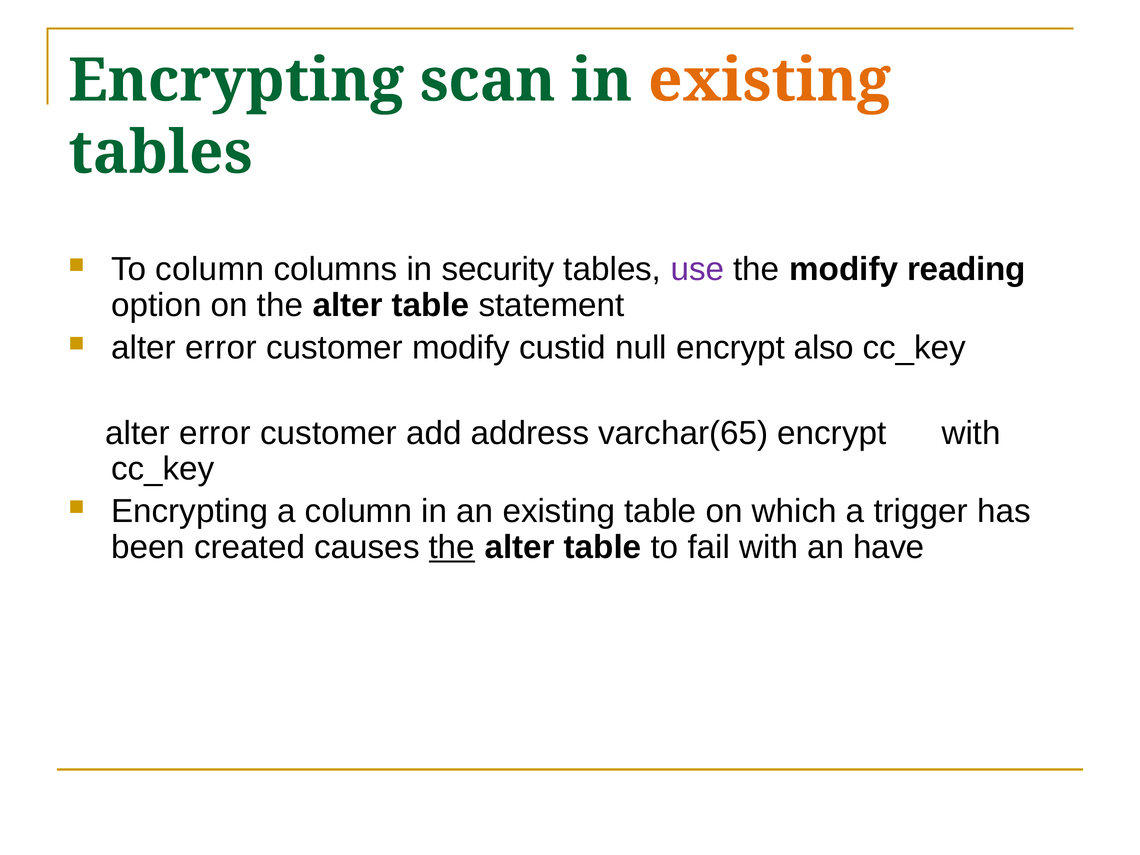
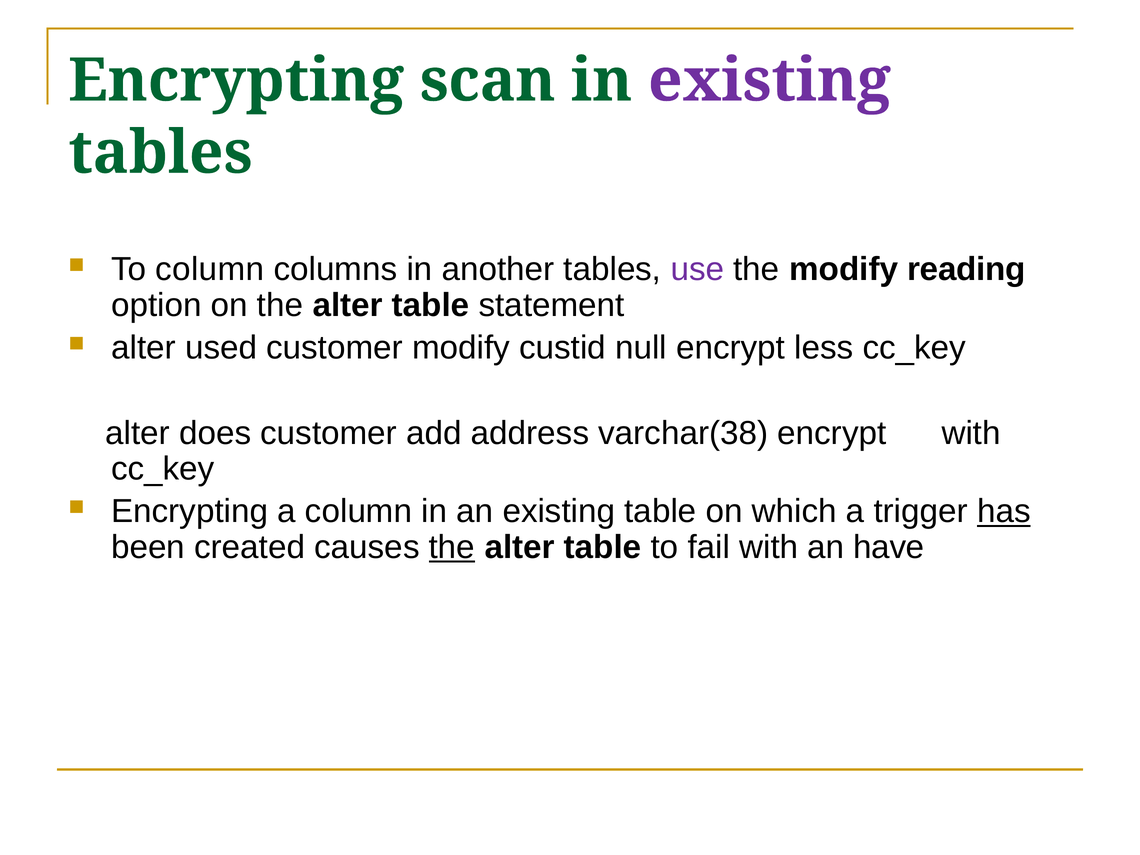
existing colour: orange -> purple (769, 81)
security: security -> another (498, 269)
error: error -> used (221, 348)
also: also -> less (824, 348)
error: error -> does (215, 433)
varchar(65: varchar(65 -> varchar(38 (683, 433)
has underline: none -> present (1004, 511)
